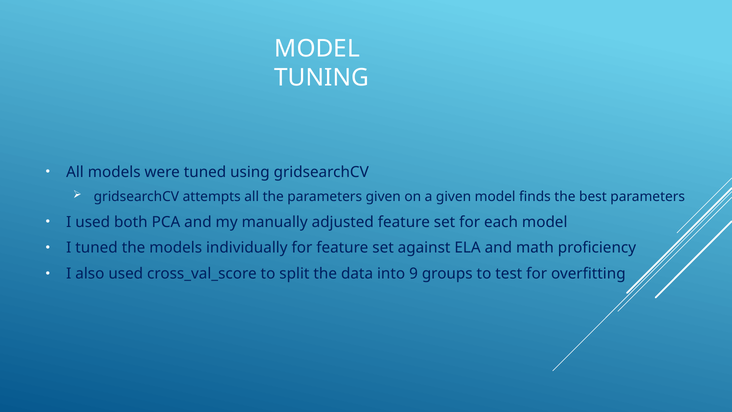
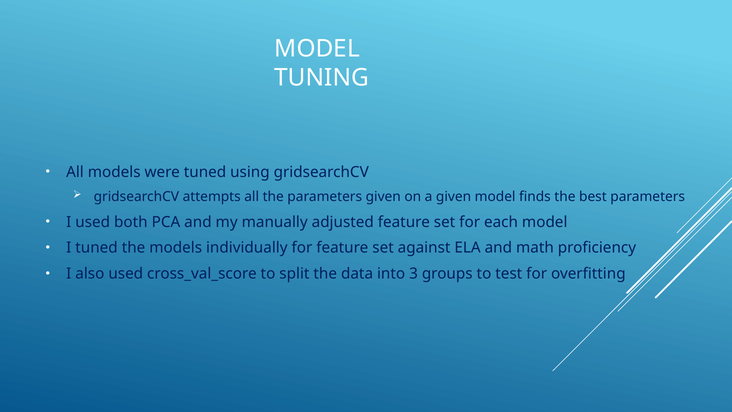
9: 9 -> 3 (414, 274)
